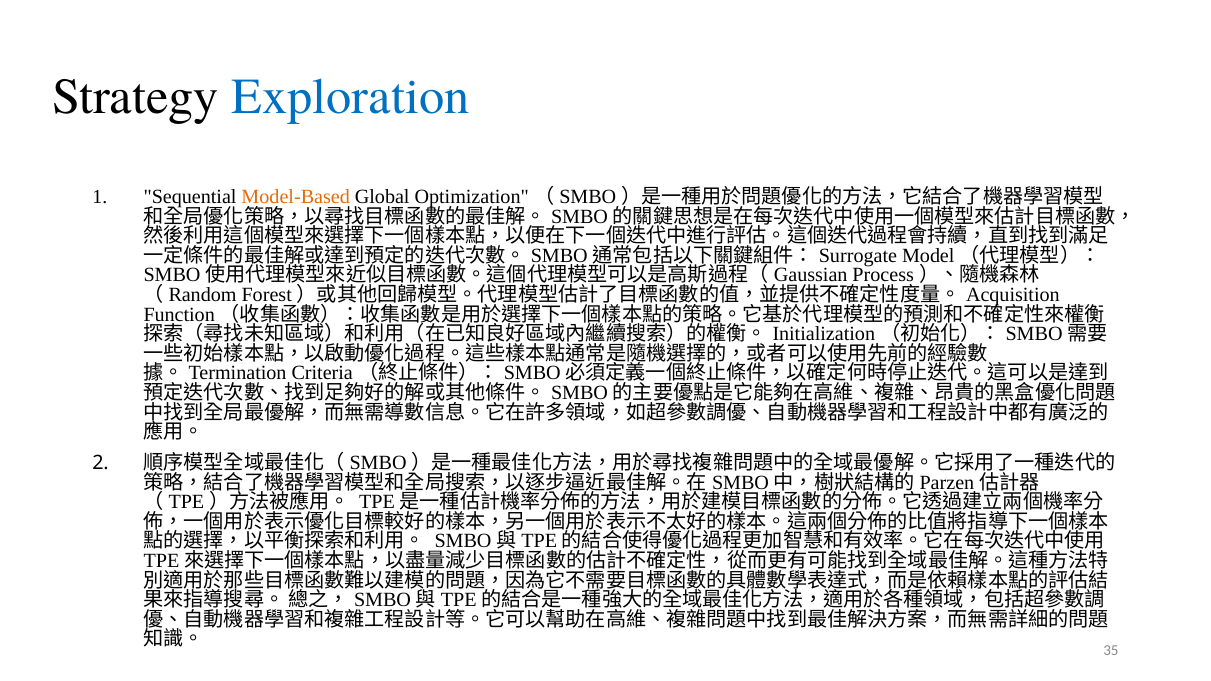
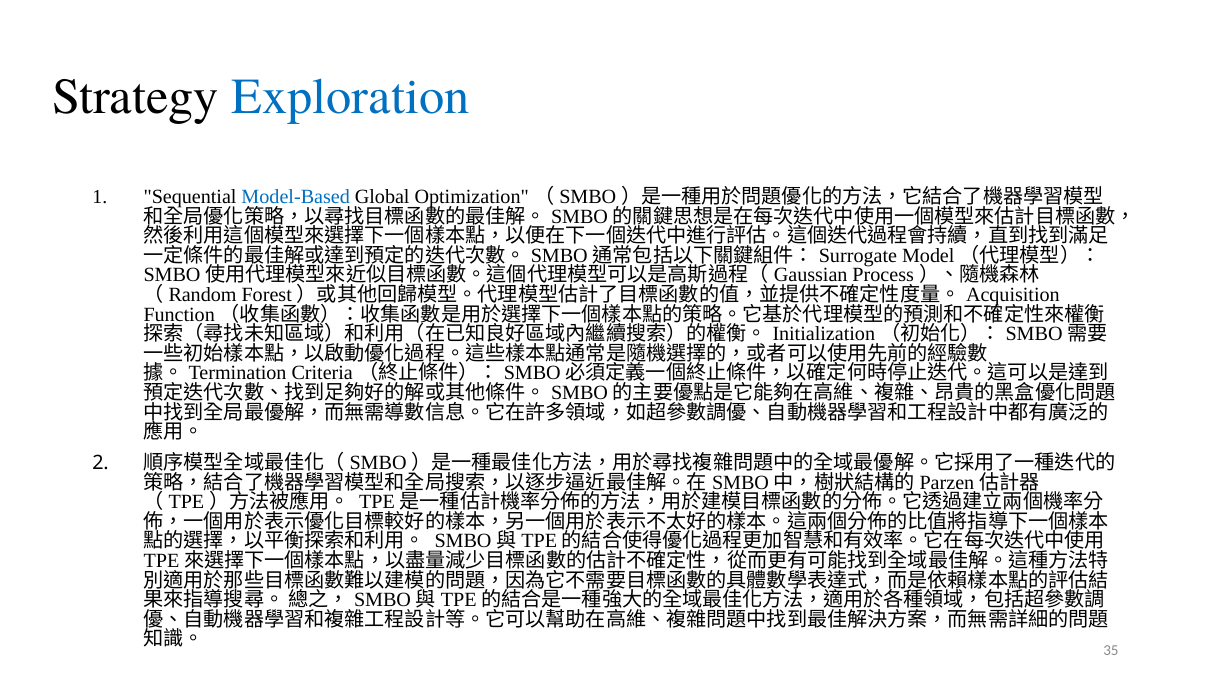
Model-Based colour: orange -> blue (296, 197)
